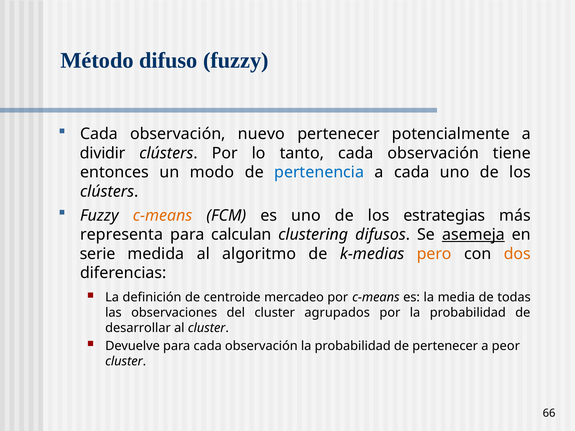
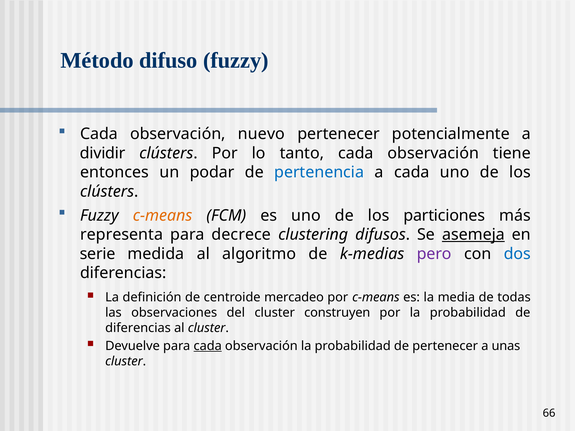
modo: modo -> podar (212, 172)
estrategias: estrategias -> particiones (444, 216)
calculan: calculan -> decrece (241, 235)
pero colour: orange -> purple (434, 254)
dos colour: orange -> blue (517, 254)
agrupados: agrupados -> construyen (337, 313)
desarrollar: desarrollar -> diferencias (138, 328)
cada underline: none -> present (208, 346)
peor: peor -> unas (506, 346)
